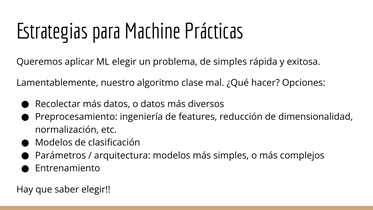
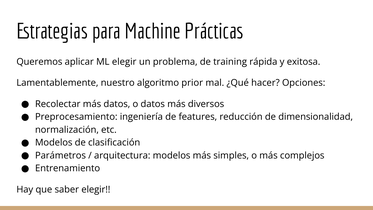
de simples: simples -> training (230, 62)
clase: clase -> prior (192, 83)
